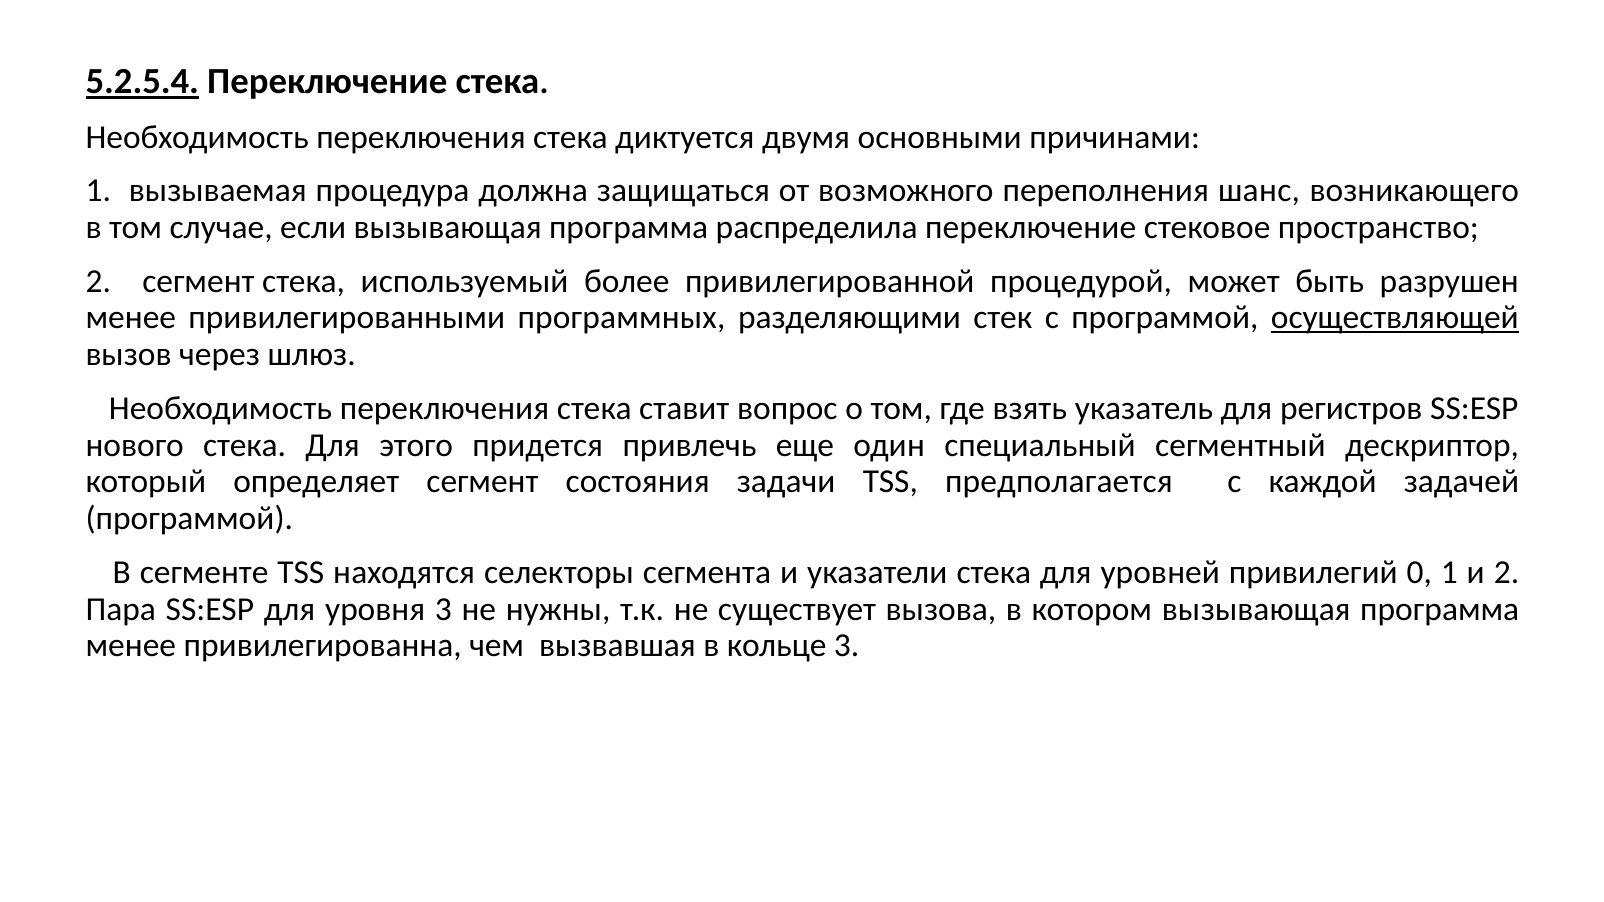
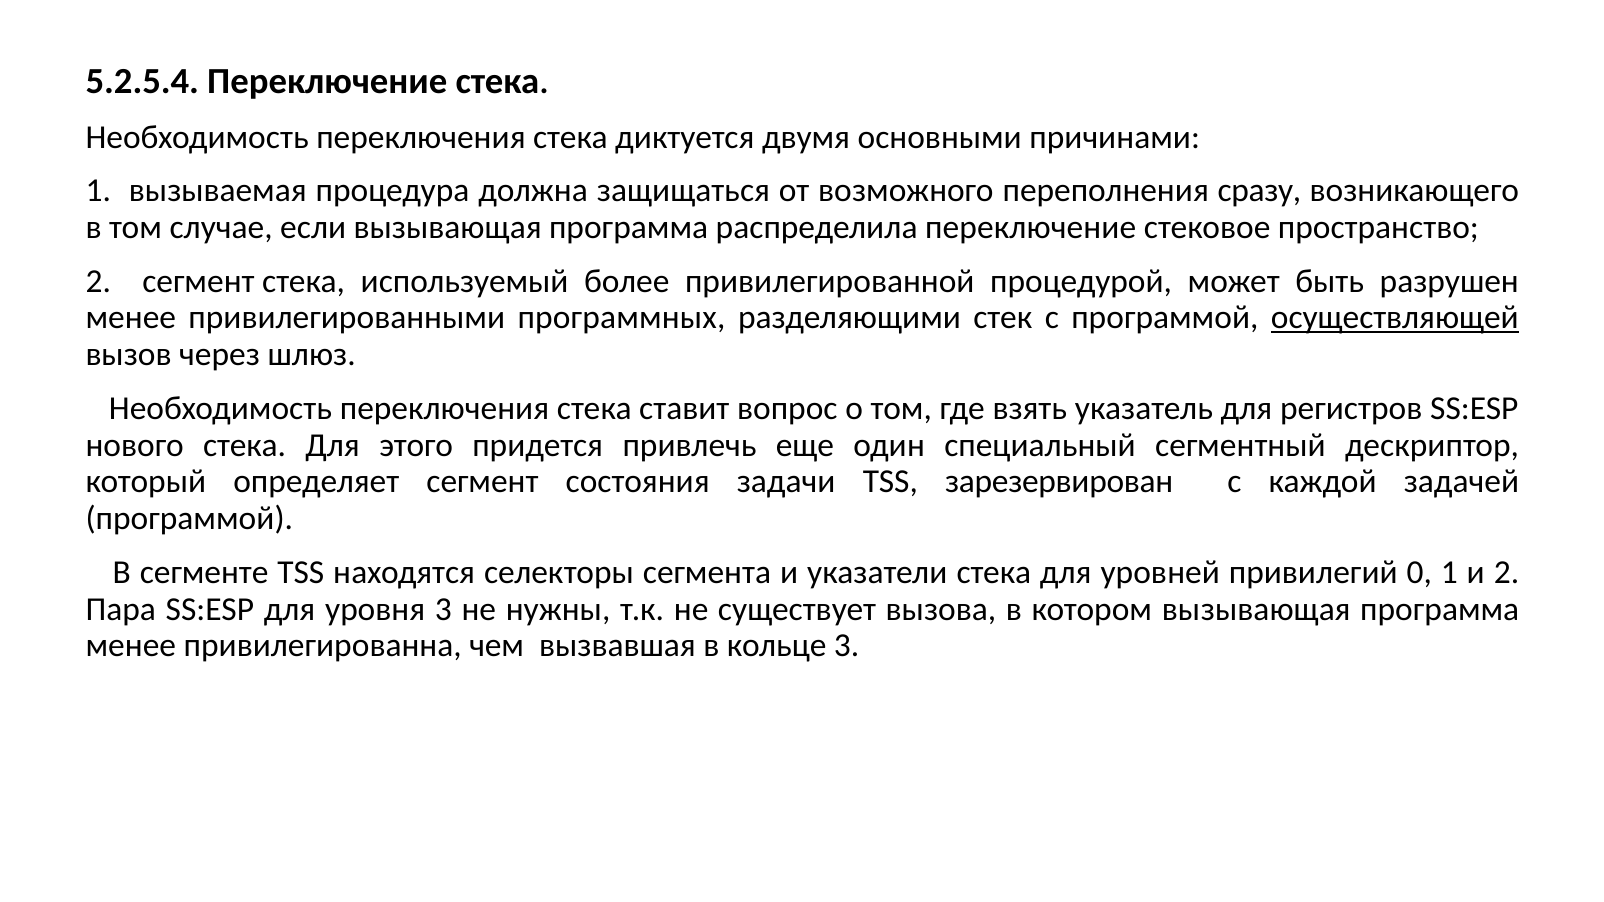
5.2.5.4 underline: present -> none (142, 82)
шанс: шанс -> сразу (1259, 191)
предполагается: предполагается -> зарезервирован (1059, 482)
